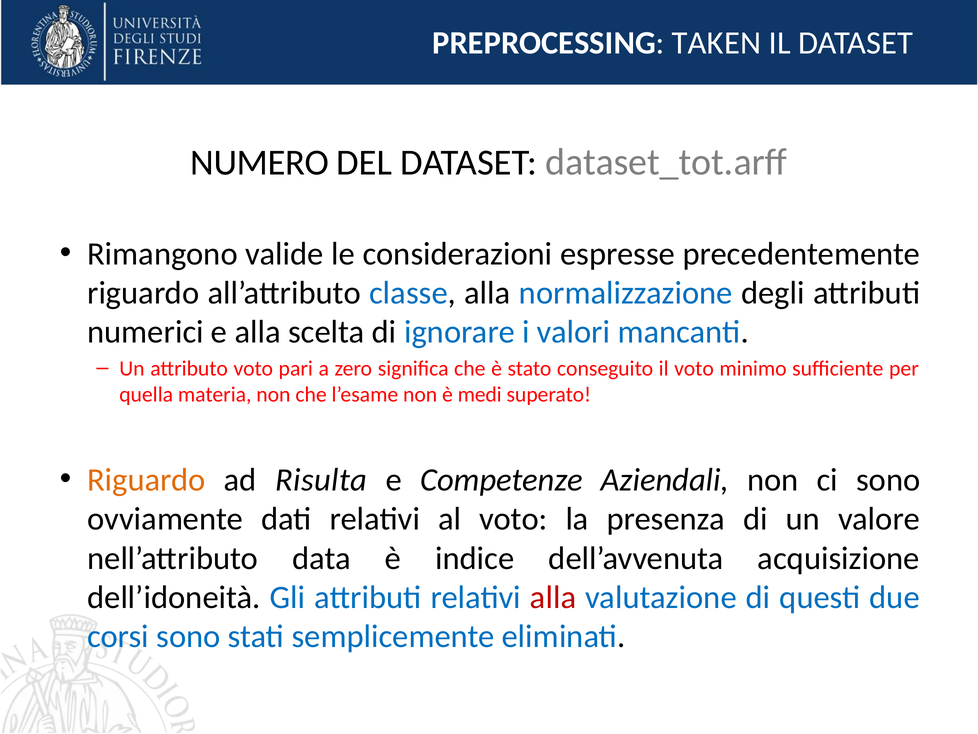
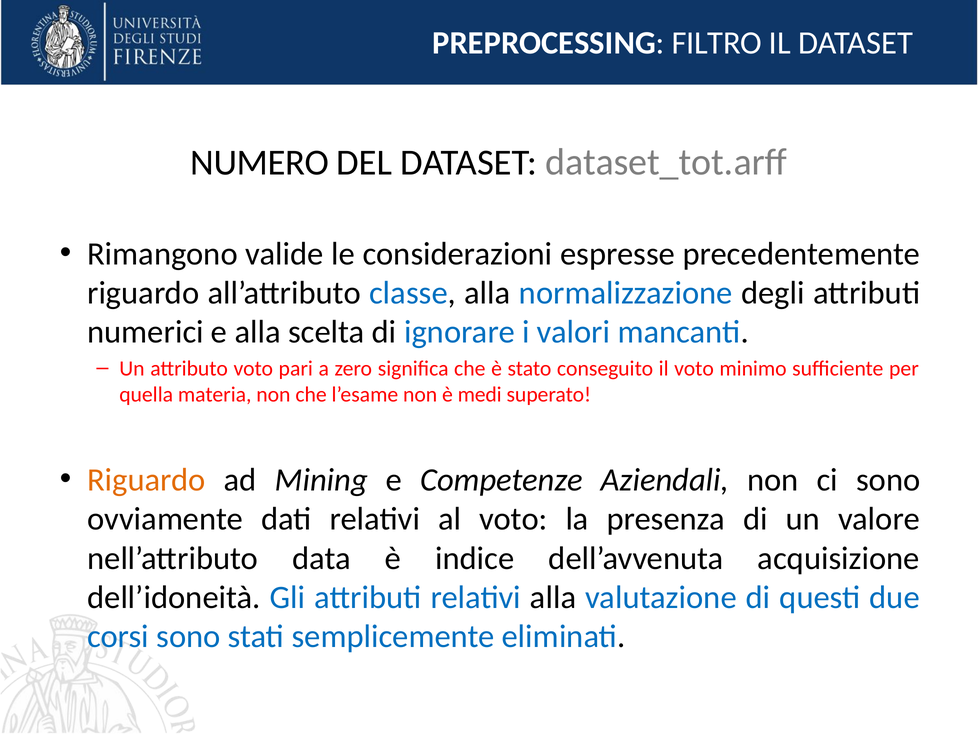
TAKEN: TAKEN -> FILTRO (717, 43)
Risulta: Risulta -> Mining (321, 480)
alla colour: red -> black (553, 597)
